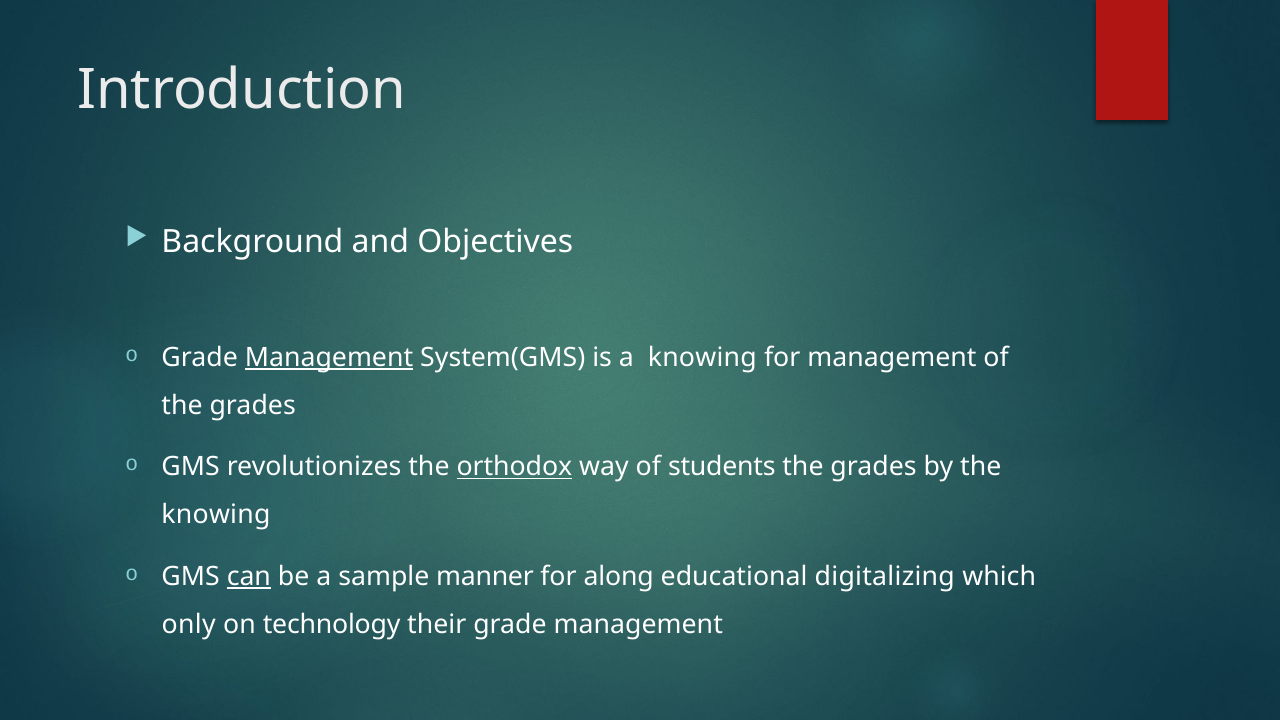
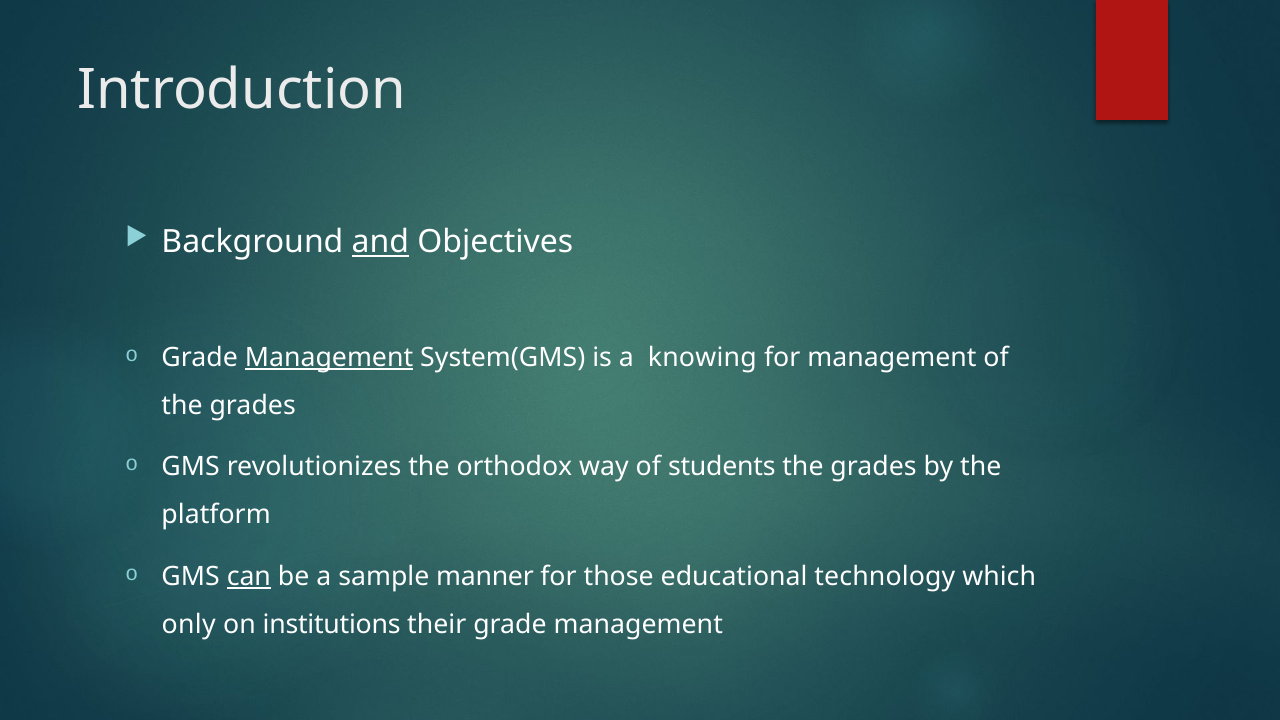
and underline: none -> present (380, 242)
orthodox underline: present -> none (514, 467)
knowing: knowing -> platform (216, 515)
along: along -> those (619, 576)
digitalizing: digitalizing -> technology (885, 576)
technology: technology -> institutions (332, 624)
